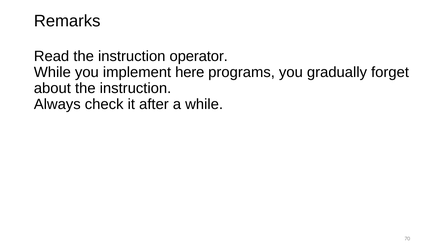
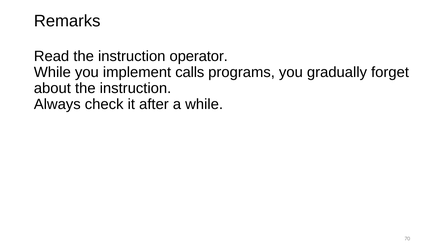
here: here -> calls (190, 72)
